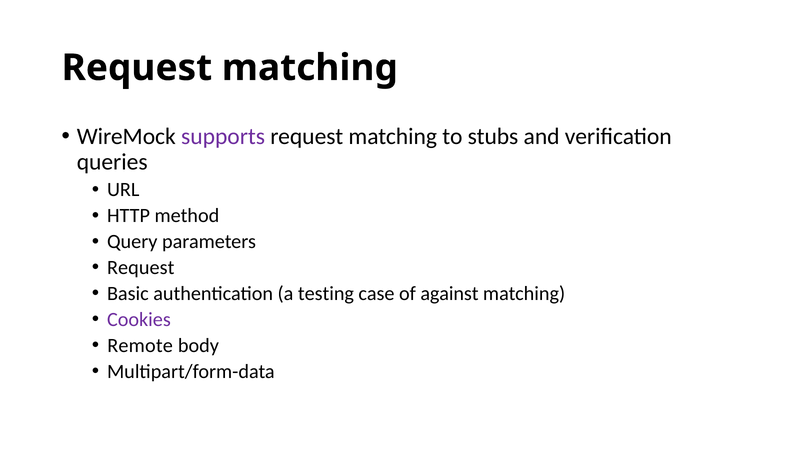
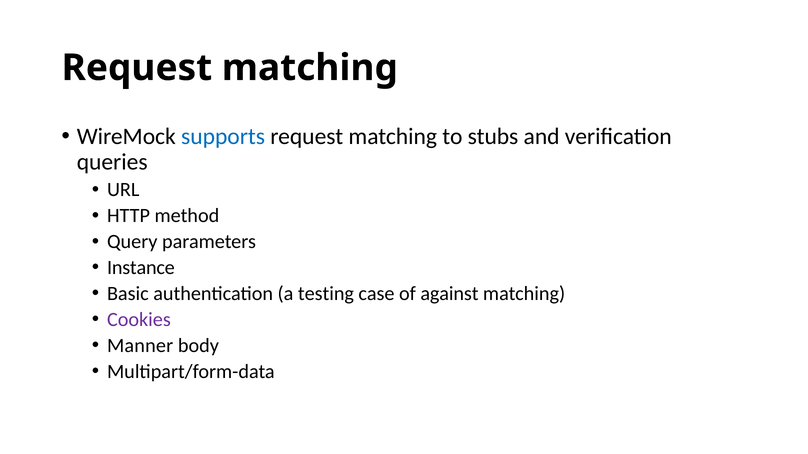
supports colour: purple -> blue (223, 137)
Request: Request -> Instance (141, 268)
Remote: Remote -> Manner (140, 346)
